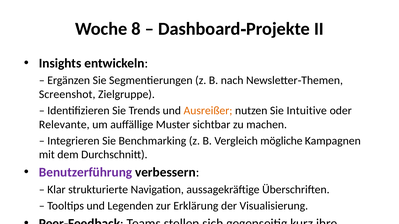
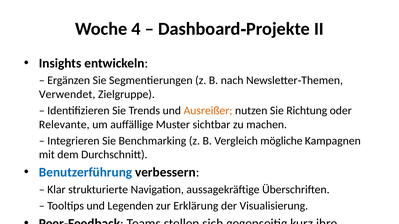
8: 8 -> 4 (136, 29)
Screenshot: Screenshot -> Verwendet (67, 94)
Intuitive: Intuitive -> Richtung (307, 111)
Benutzerführung colour: purple -> blue (86, 173)
